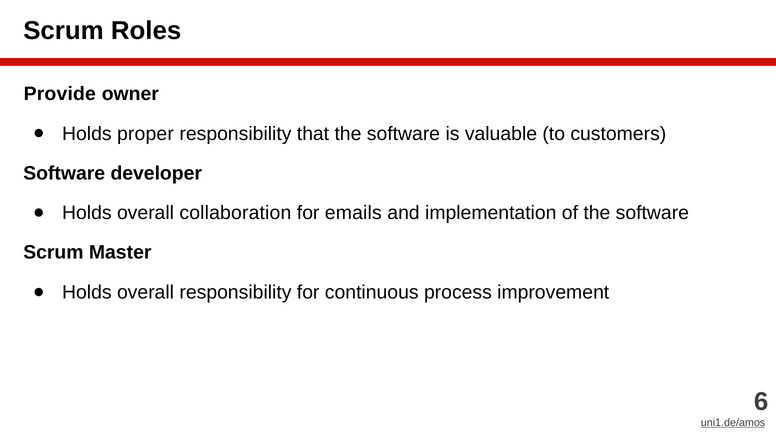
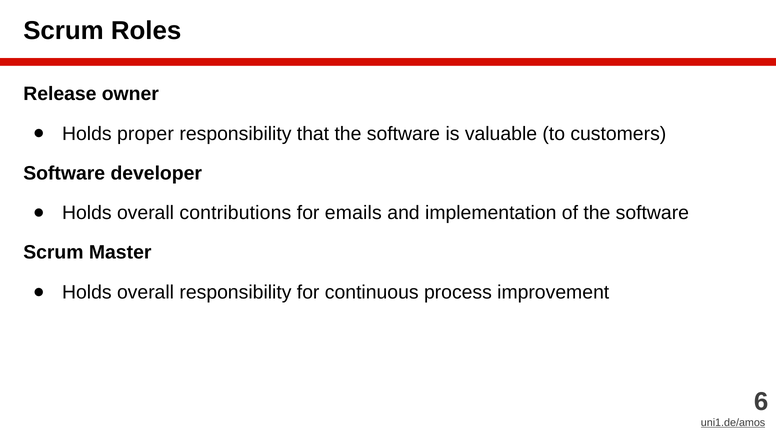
Provide: Provide -> Release (60, 94)
collaboration: collaboration -> contributions (235, 213)
